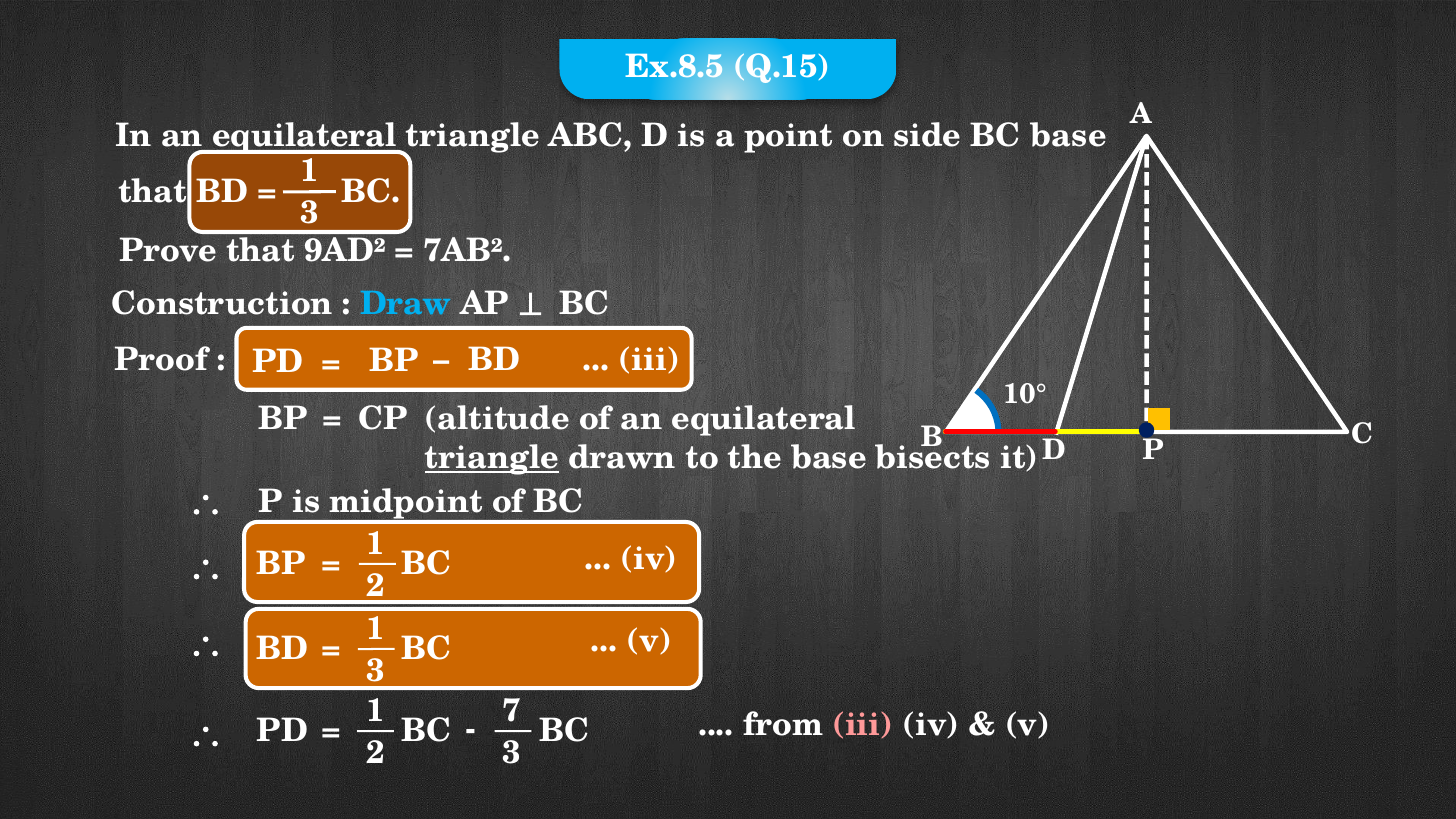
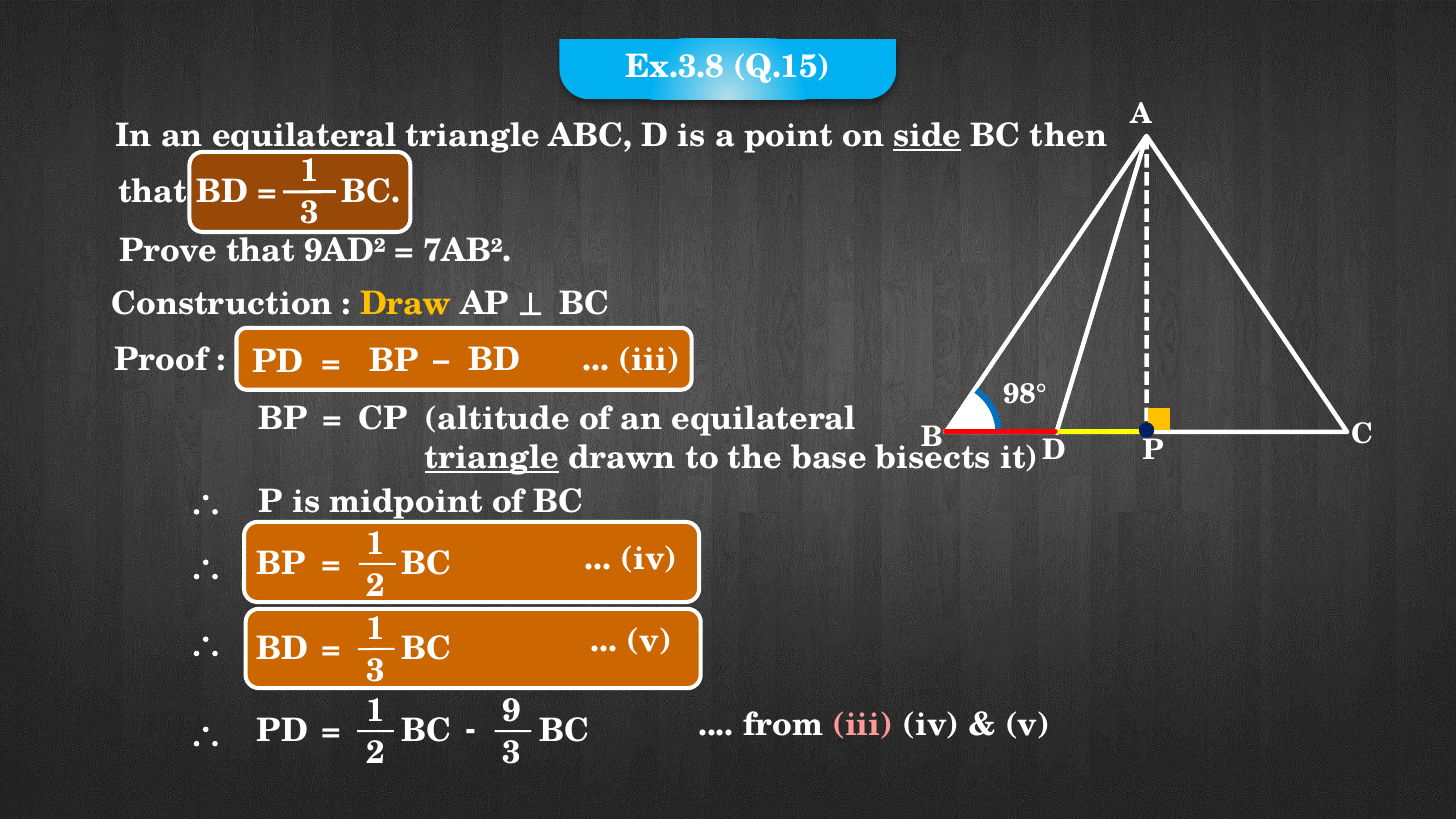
Ex.8.5: Ex.8.5 -> Ex.3.8 (675, 67)
side underline: none -> present (927, 136)
BC base: base -> then (1069, 136)
Draw colour: light blue -> yellow (406, 304)
10°: 10° -> 98° (1025, 394)
7: 7 -> 9 (511, 711)
